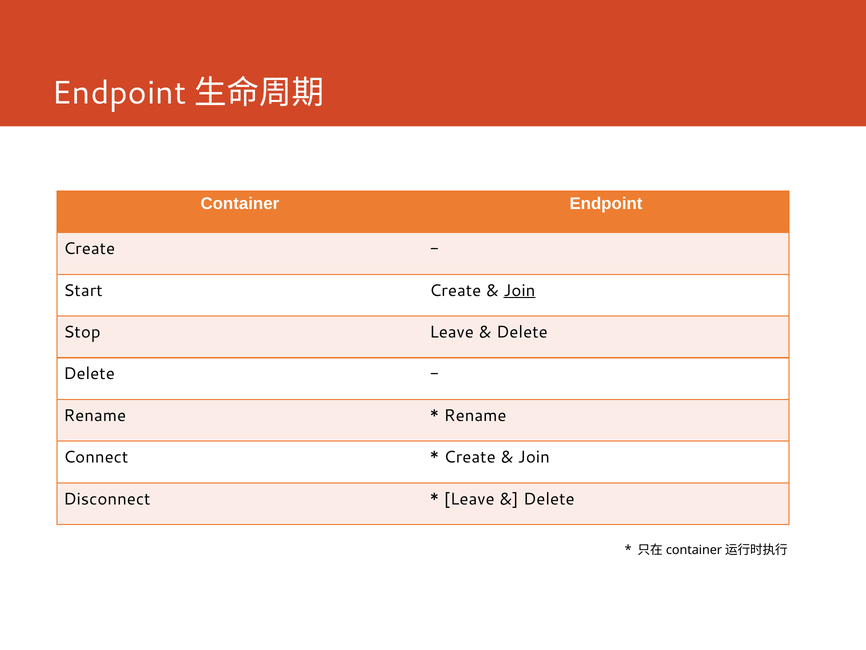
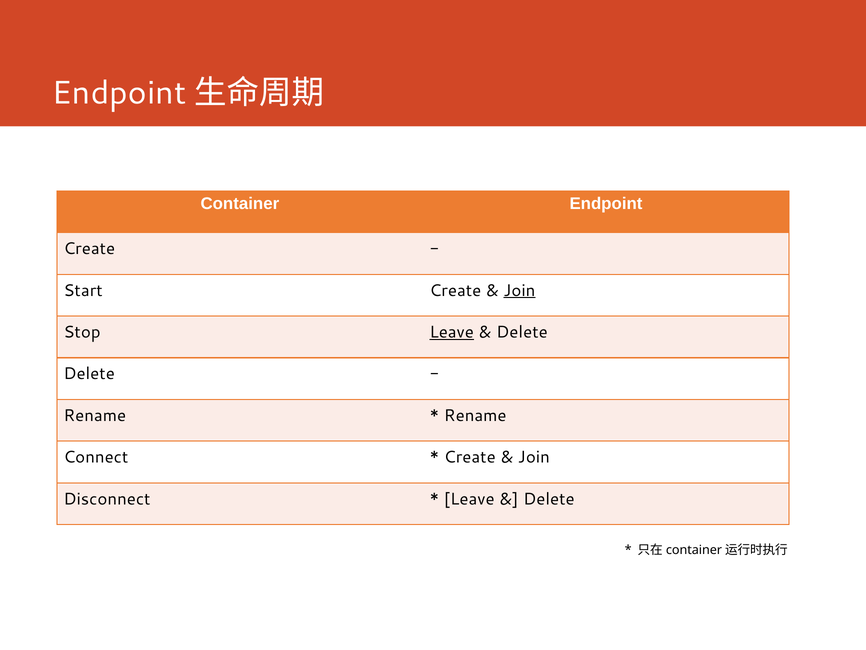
Leave underline: none -> present (452, 332)
